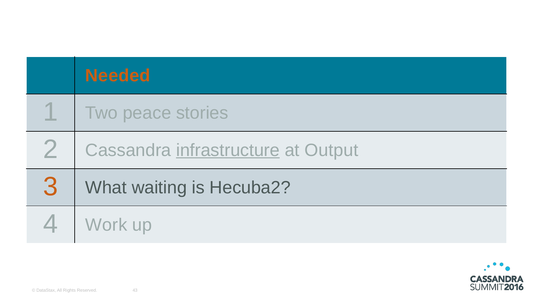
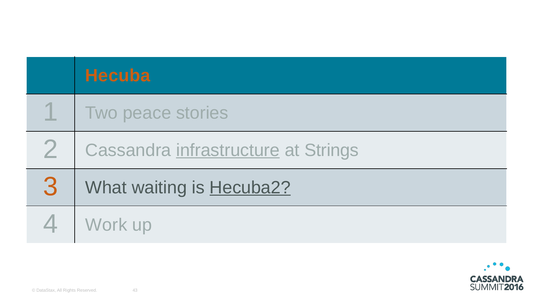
Needed: Needed -> Hecuba (118, 76)
Output: Output -> Strings (332, 150)
Hecuba2 underline: none -> present (250, 187)
